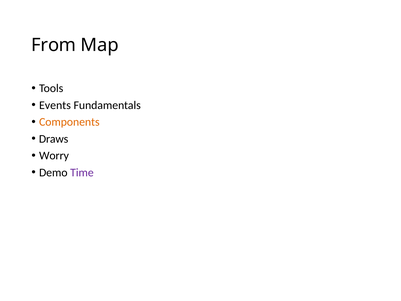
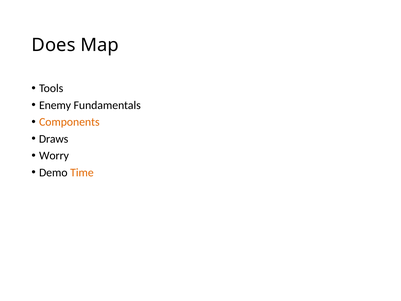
From: From -> Does (54, 45)
Events: Events -> Enemy (55, 105)
Time colour: purple -> orange (82, 172)
